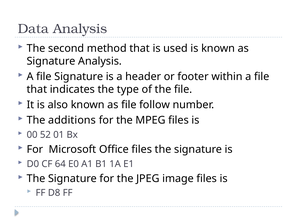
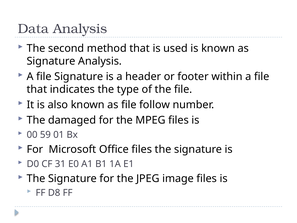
additions: additions -> damaged (72, 120)
52: 52 -> 59 (45, 135)
64: 64 -> 31 (60, 164)
